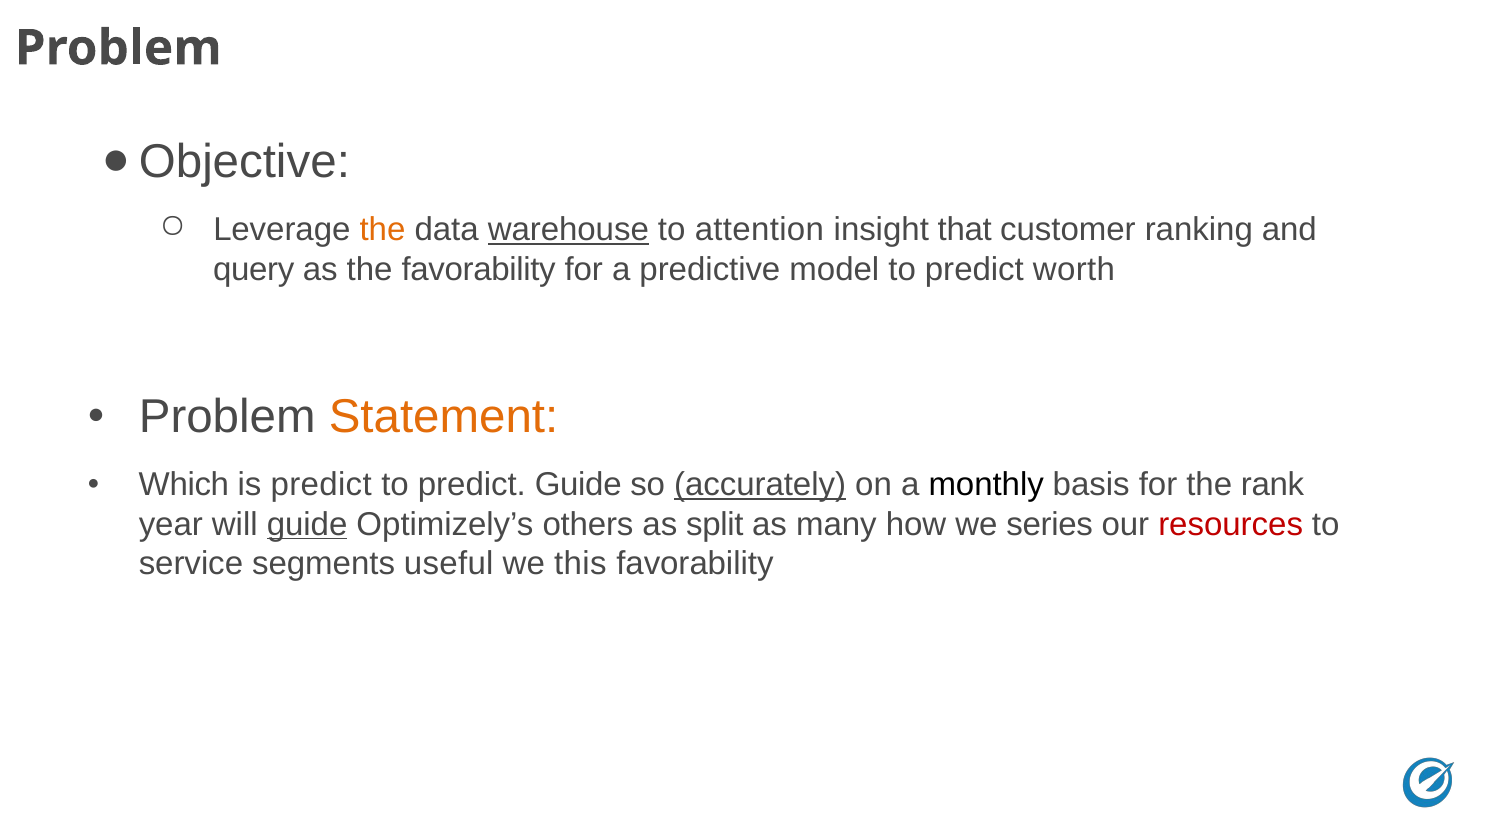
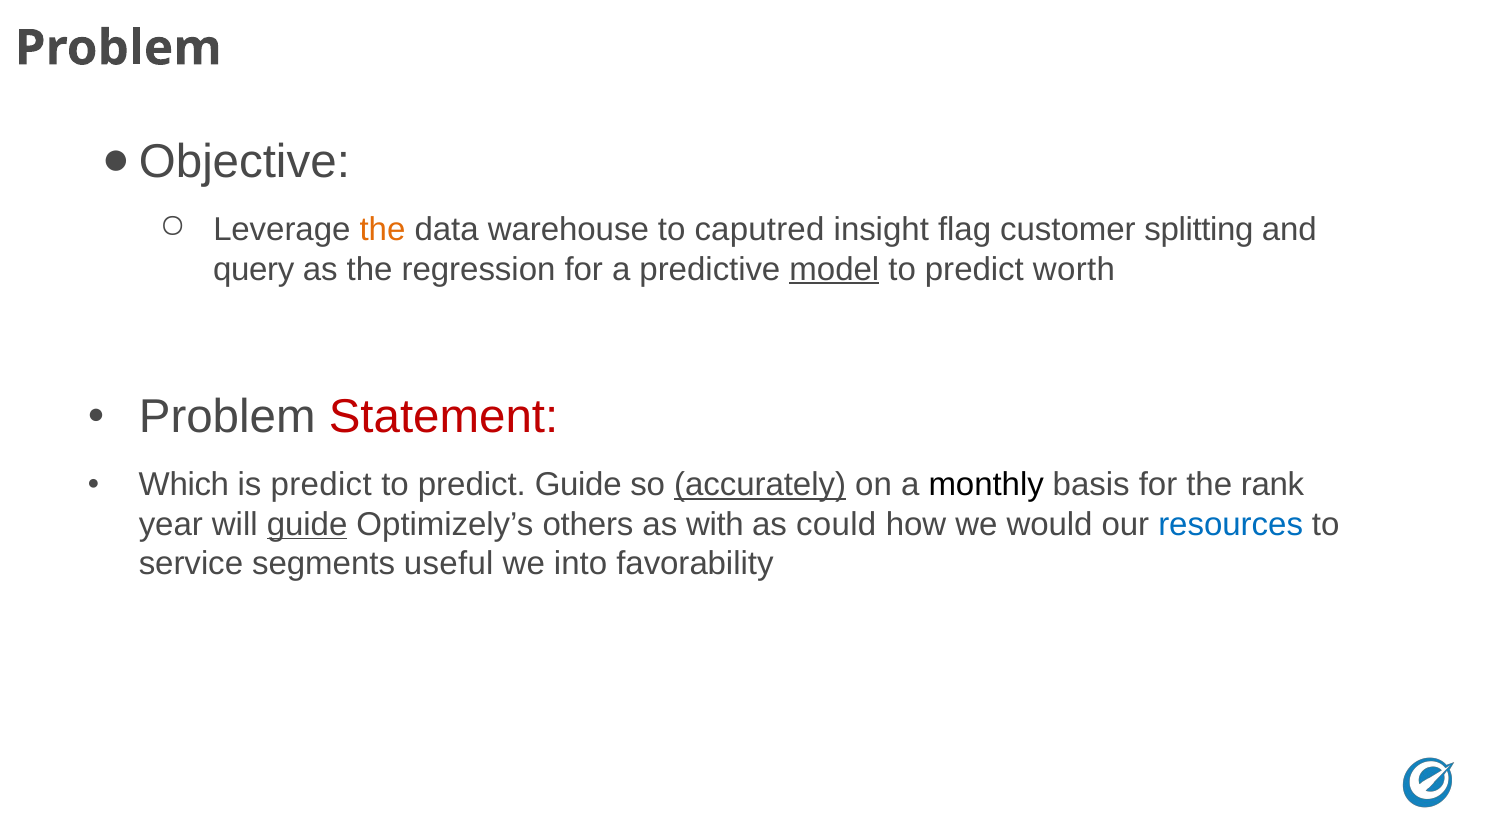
warehouse underline: present -> none (568, 230)
attention: attention -> caputred (759, 230)
that: that -> flag (965, 230)
ranking: ranking -> splitting (1199, 230)
the favorability: favorability -> regression (479, 269)
model underline: none -> present (834, 269)
Statement colour: orange -> red (444, 417)
split: split -> with (715, 525)
many: many -> could (836, 525)
series: series -> would (1050, 525)
resources colour: red -> blue (1231, 525)
this: this -> into (581, 564)
